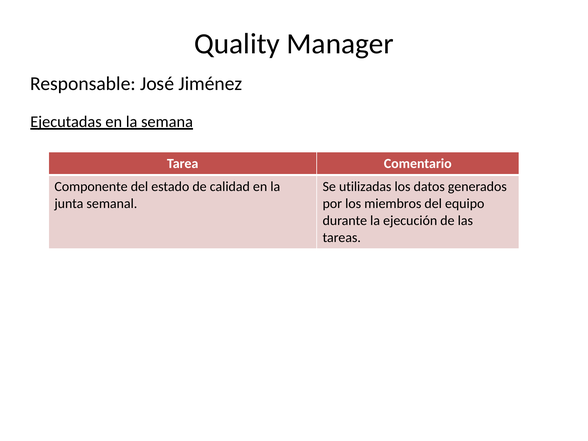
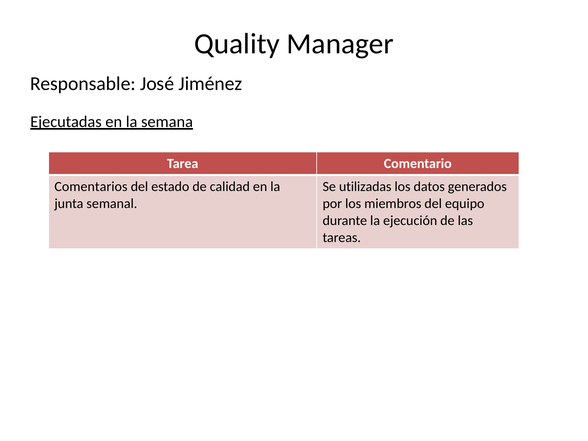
Componente: Componente -> Comentarios (91, 187)
